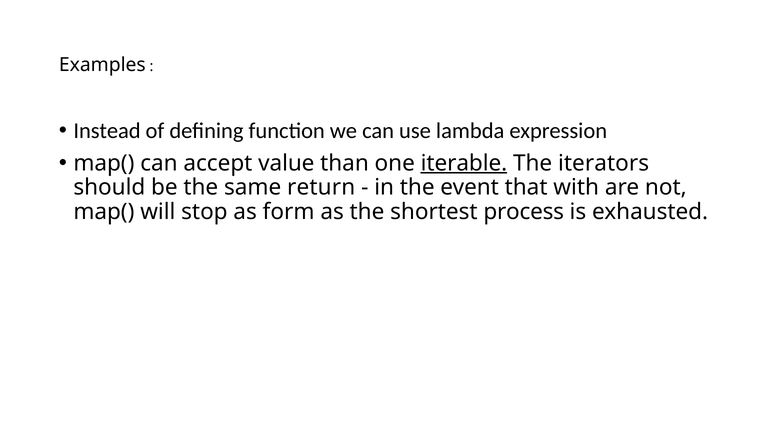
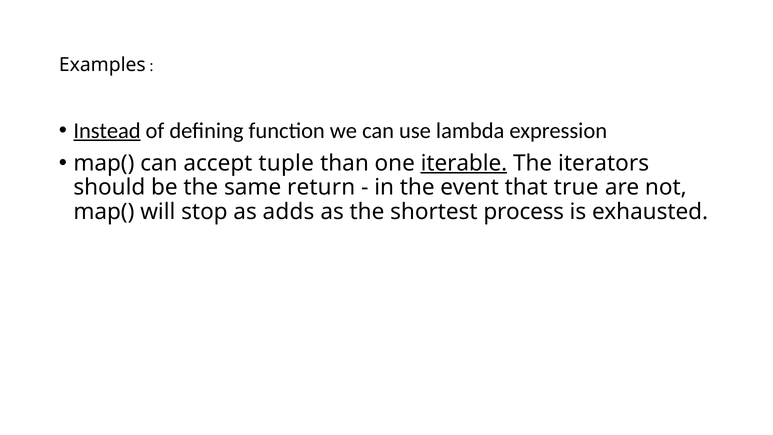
Instead underline: none -> present (107, 131)
value: value -> tuple (286, 163)
with: with -> true (576, 187)
form: form -> adds (288, 212)
